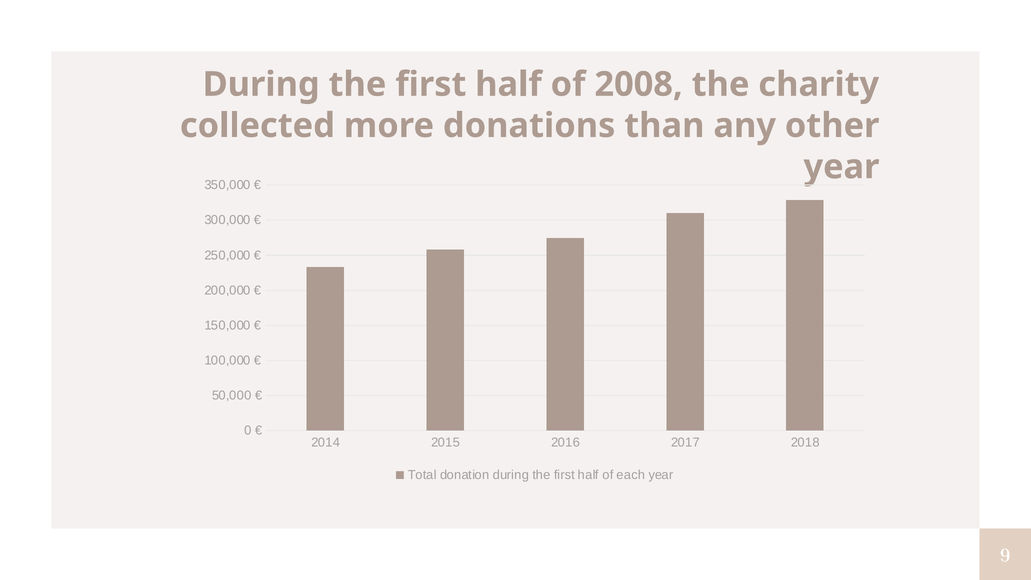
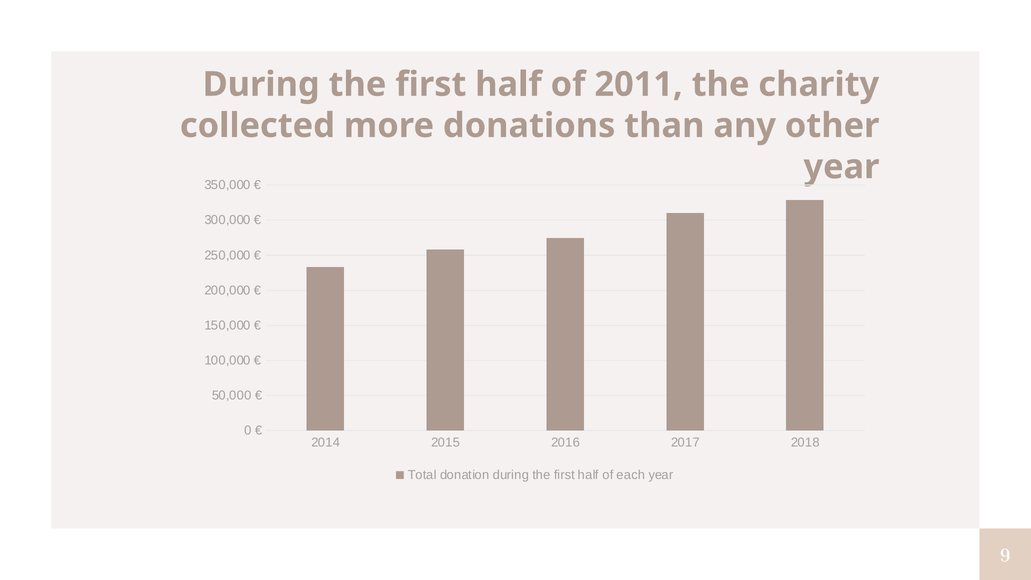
2008: 2008 -> 2011 (639, 84)
